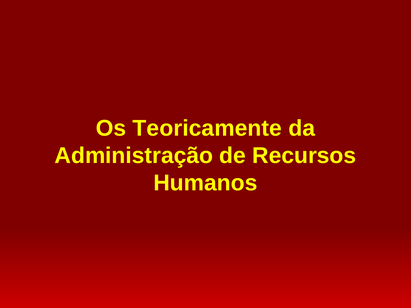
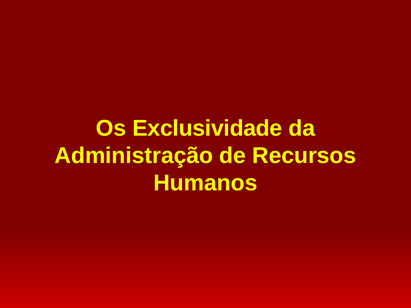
Teoricamente: Teoricamente -> Exclusividade (207, 128)
